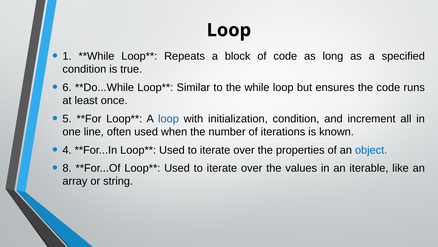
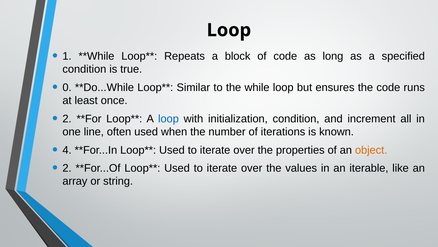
6: 6 -> 0 (67, 87)
5: 5 -> 2 (67, 118)
object colour: blue -> orange (371, 150)
8: 8 -> 2 (67, 168)
